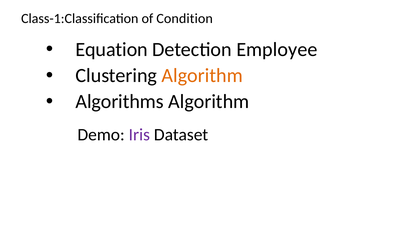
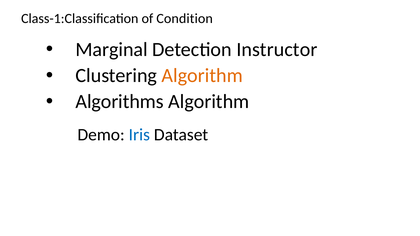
Equation: Equation -> Marginal (112, 49)
Employee: Employee -> Instructor (277, 49)
Iris colour: purple -> blue (139, 135)
